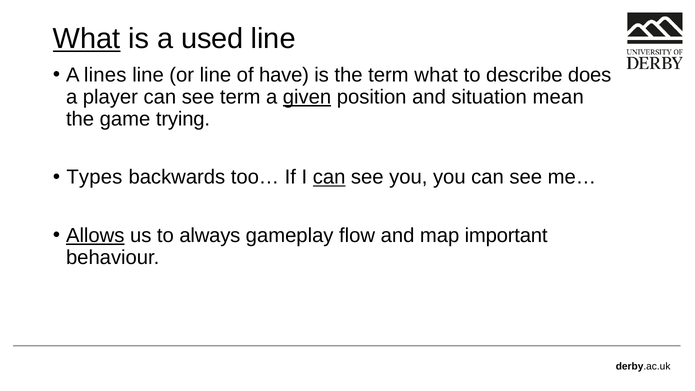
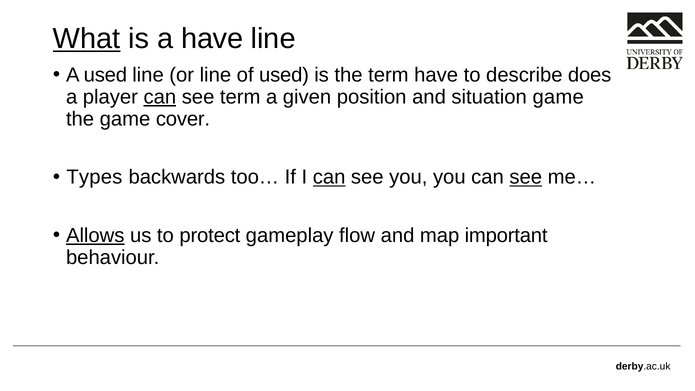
a used: used -> have (212, 39)
A lines: lines -> used (105, 75)
of have: have -> used (284, 75)
term what: what -> have (436, 75)
can underline: none -> present (160, 97)
given underline: present -> none (307, 97)
situation mean: mean -> game (558, 97)
trying: trying -> cover (183, 119)
see underline: none -> present (526, 177)
always: always -> protect (210, 235)
